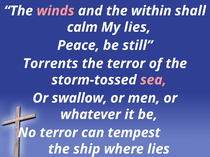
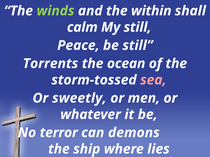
winds colour: pink -> light green (55, 11)
My lies: lies -> still (137, 27)
the terror: terror -> ocean (126, 64)
swallow: swallow -> sweetly (79, 98)
tempest: tempest -> demons (134, 133)
